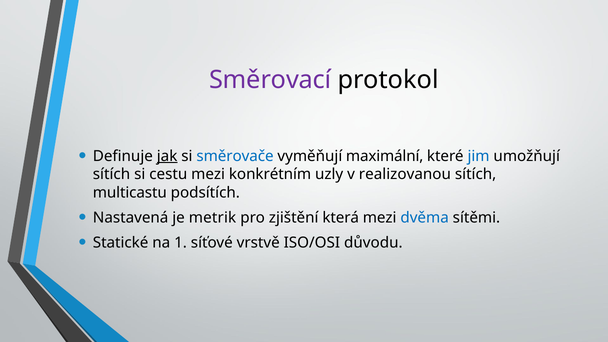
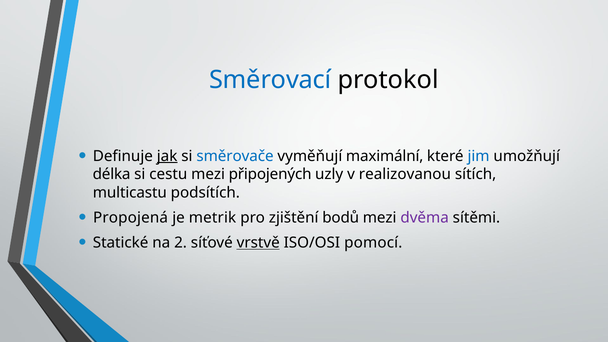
Směrovací colour: purple -> blue (270, 80)
sítích: sítích -> délka (112, 174)
konkrétním: konkrétním -> připojených (270, 174)
Nastavená: Nastavená -> Propojená (131, 218)
která: která -> bodů (341, 218)
dvěma colour: blue -> purple (425, 218)
1: 1 -> 2 (181, 243)
vrstvě underline: none -> present (258, 243)
důvodu: důvodu -> pomocí (373, 243)
